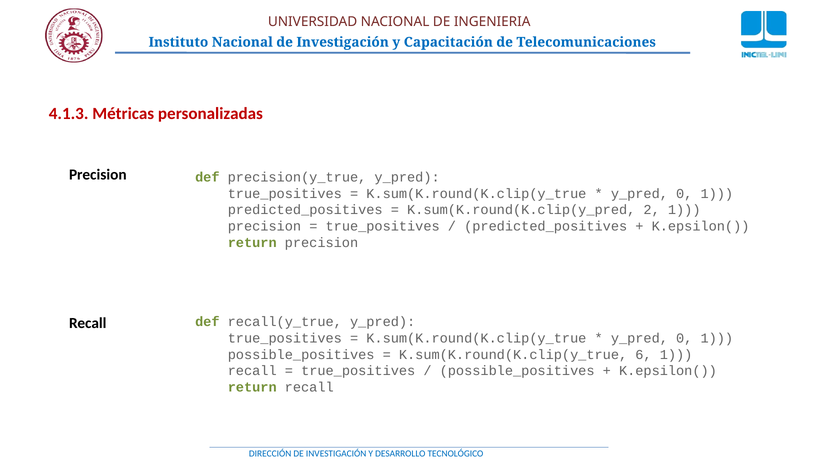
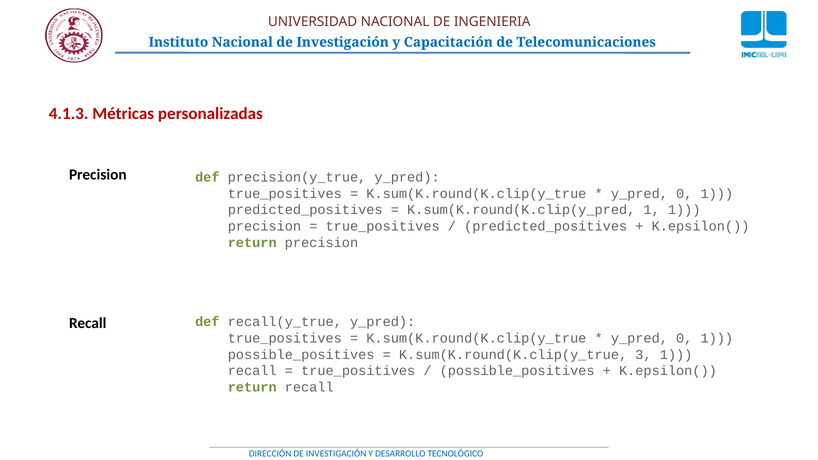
K.sum(K.round(K.clip(y_pred 2: 2 -> 1 (652, 210)
6: 6 -> 3 (643, 355)
